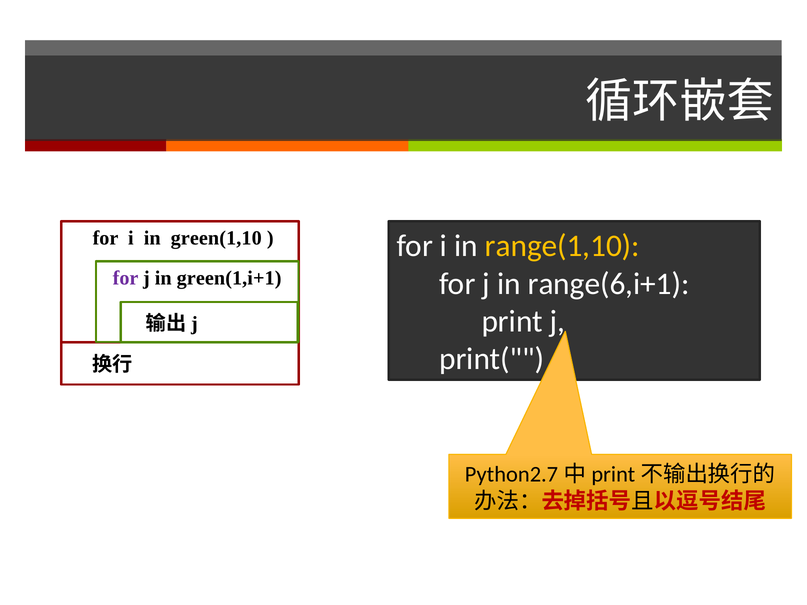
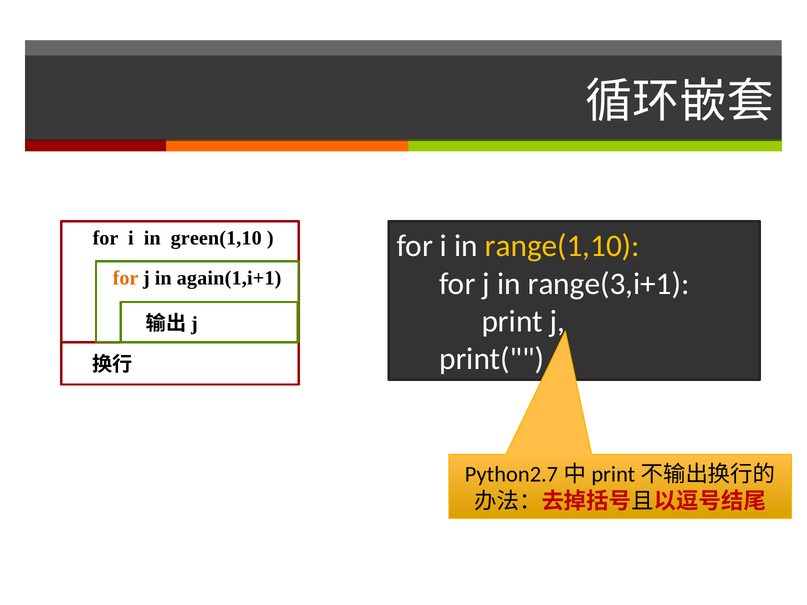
for colour: purple -> orange (126, 278)
green(1,i+1: green(1,i+1 -> again(1,i+1 (229, 278)
range(6,i+1: range(6,i+1 -> range(3,i+1 (609, 284)
